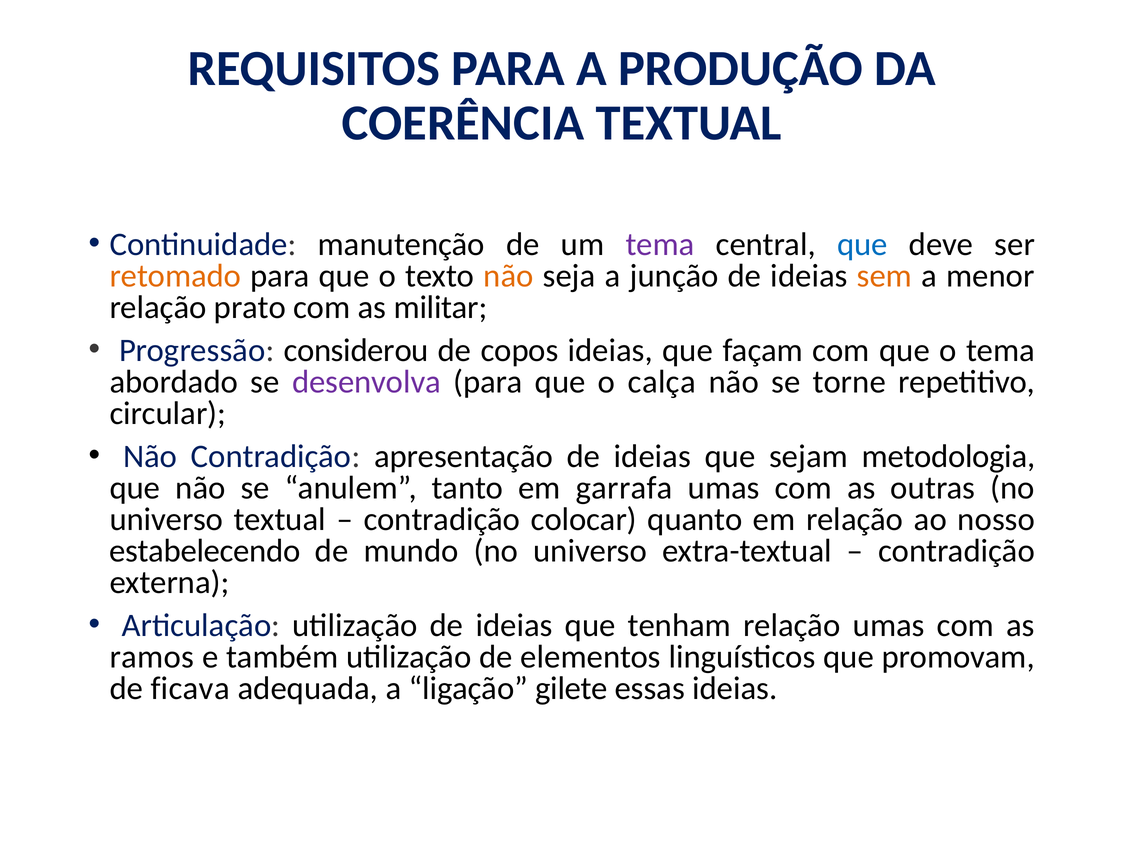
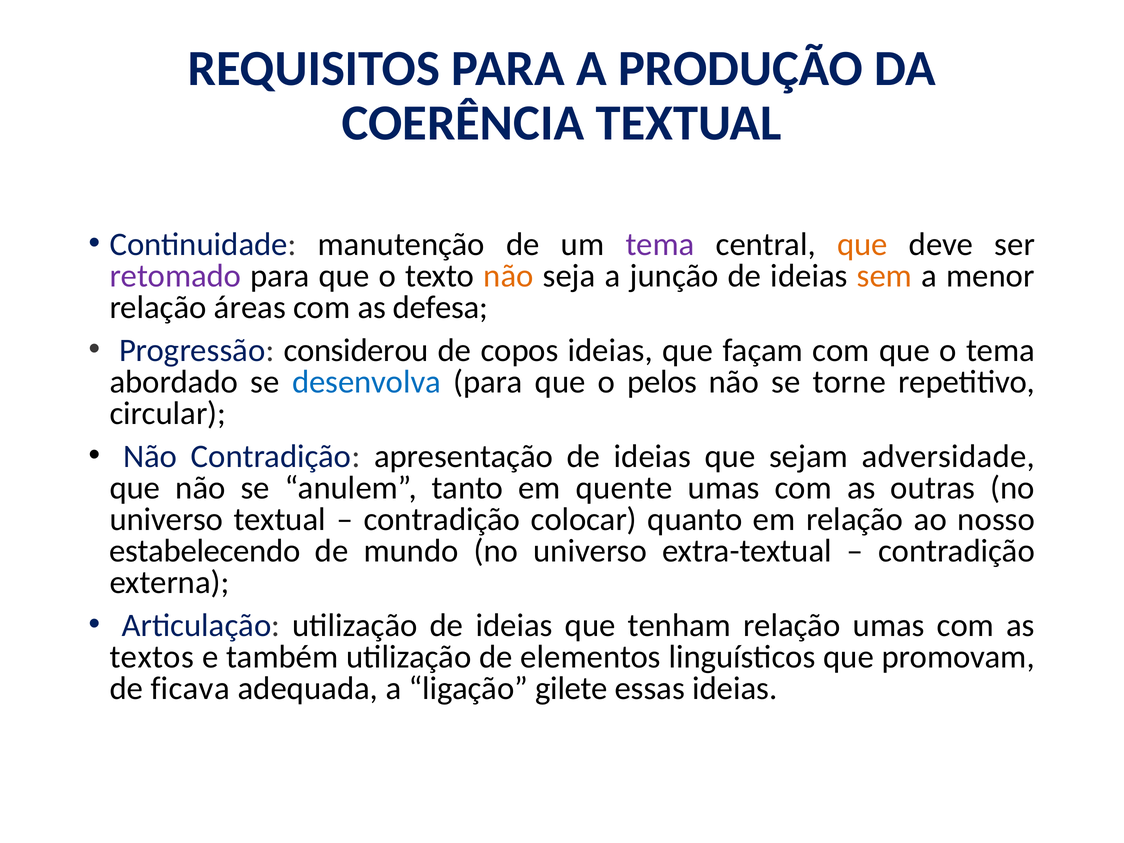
que colour: blue -> orange (862, 244)
retomado colour: orange -> purple (175, 276)
prato: prato -> áreas (250, 307)
militar: militar -> defesa (441, 307)
desenvolva colour: purple -> blue (366, 382)
calça: calça -> pelos (662, 382)
metodologia: metodologia -> adversidade (948, 457)
garrafa: garrafa -> quente (624, 488)
ramos: ramos -> textos (152, 657)
